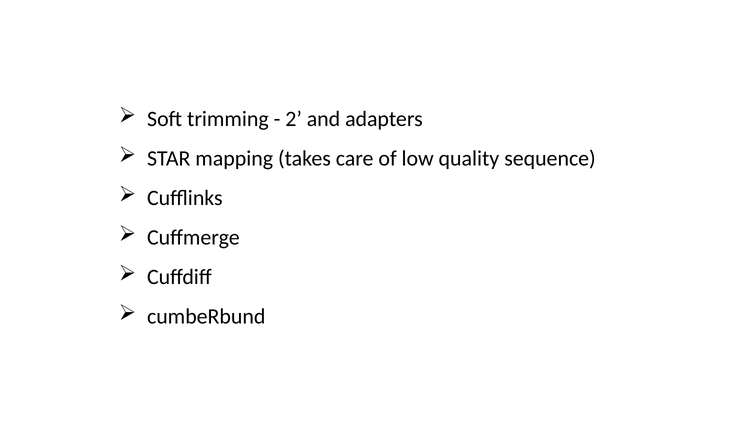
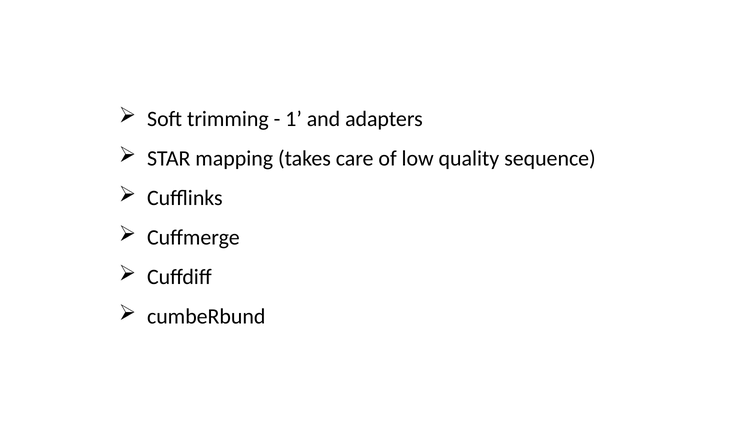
2: 2 -> 1 (294, 119)
